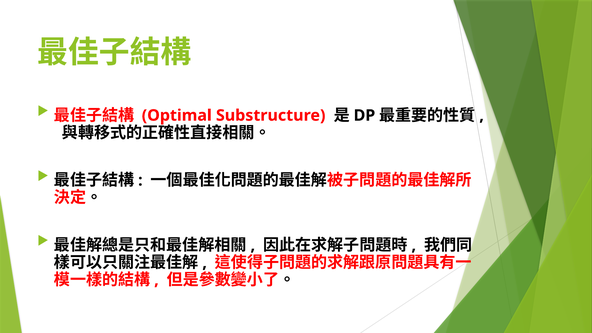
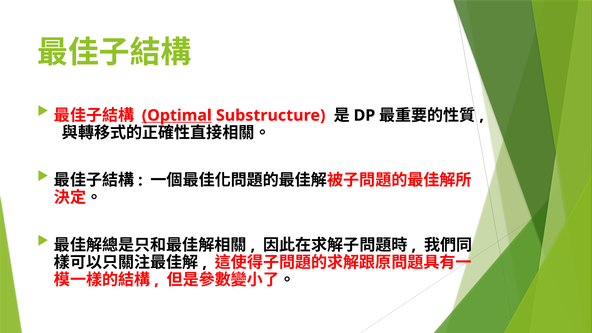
Optimal underline: none -> present (177, 115)
